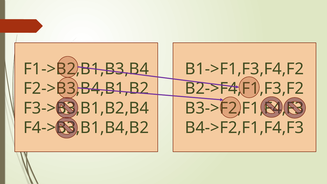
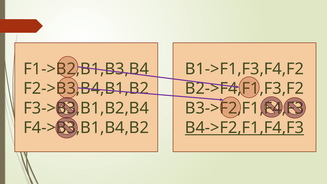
B4->F2,F1,F4,F3 underline: none -> present (244, 128)
